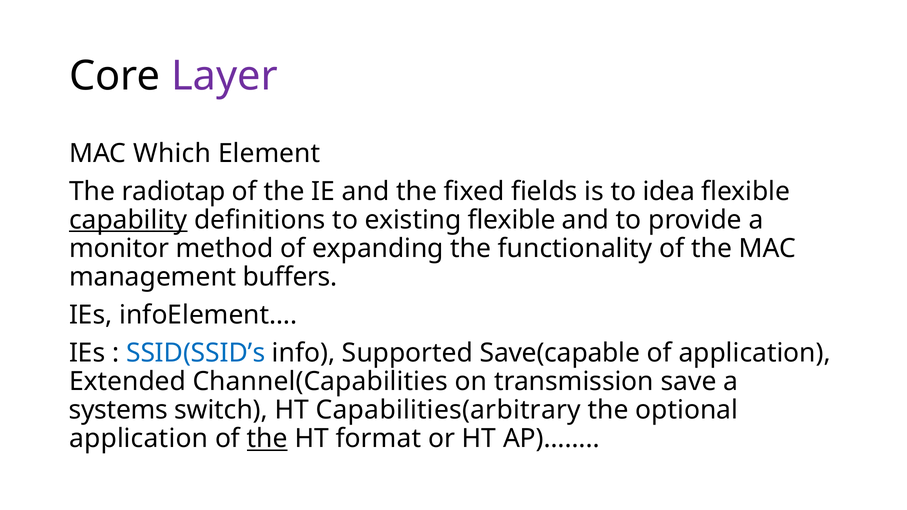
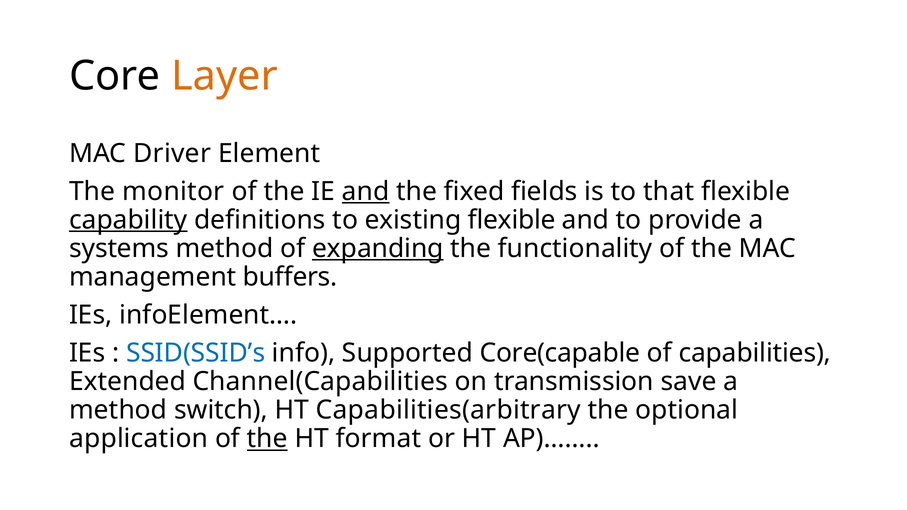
Layer colour: purple -> orange (225, 76)
Which: Which -> Driver (172, 153)
radiotap: radiotap -> monitor (173, 191)
and underline: none -> present (366, 191)
idea: idea -> that (669, 191)
monitor: monitor -> systems (119, 249)
expanding underline: none -> present (378, 249)
Save(capable: Save(capable -> Core(capable (560, 353)
of application: application -> capabilities (755, 353)
systems: systems -> method (118, 410)
